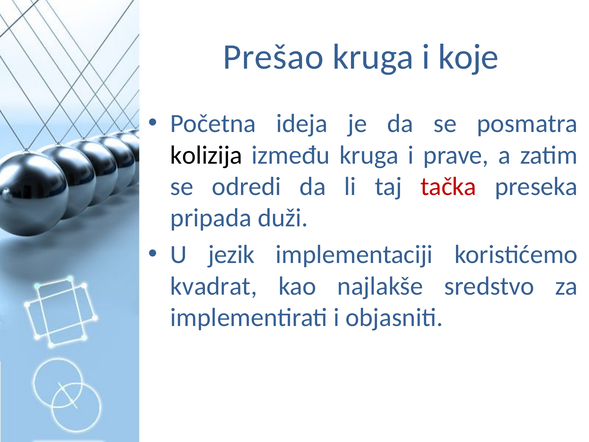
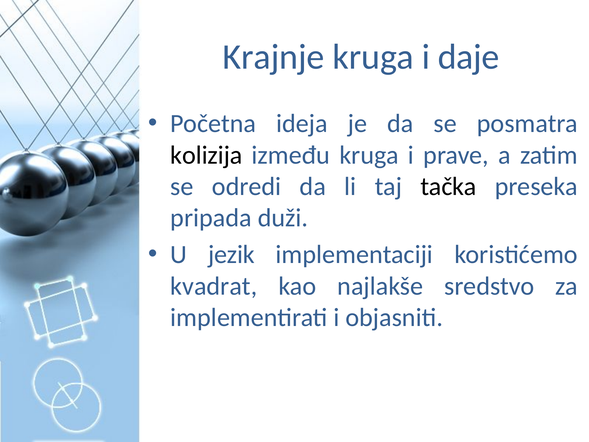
Prešao: Prešao -> Krajnje (273, 57)
koje: koje -> daje (468, 57)
tačka colour: red -> black (448, 186)
